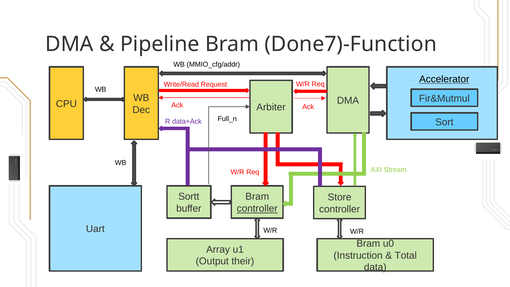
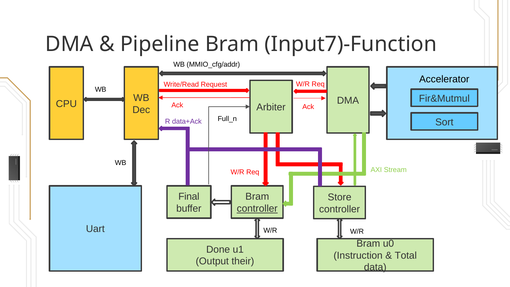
Done7)-Function: Done7)-Function -> Input7)-Function (351, 44)
Accelerator underline: present -> none (444, 79)
Sortt: Sortt -> Final (189, 197)
Array: Array -> Done (218, 249)
